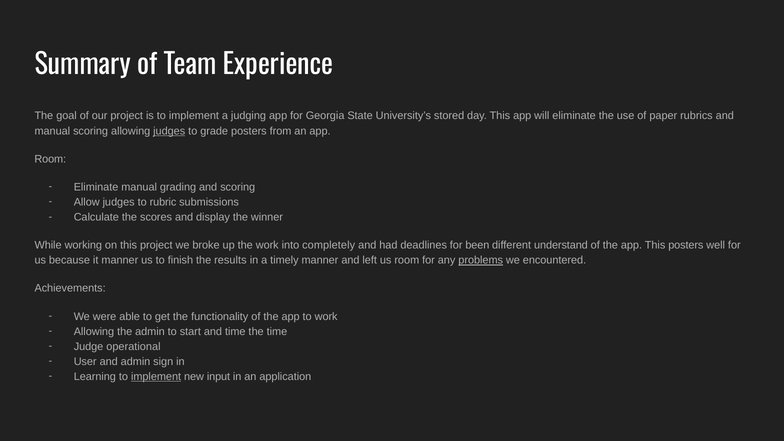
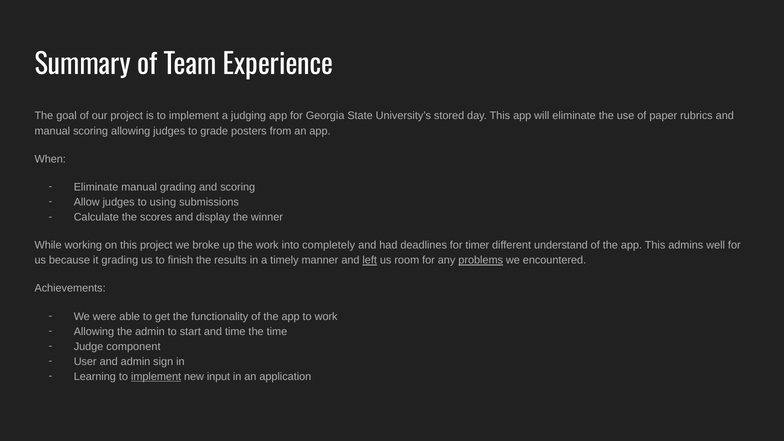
judges underline: present -> none (169, 131)
Room: Room -> When (50, 159)
rubric: rubric -> using (163, 202)
been: been -> timer (477, 245)
This posters: posters -> admins (686, 245)
it manner: manner -> grading (120, 260)
left underline: none -> present (370, 260)
operational: operational -> component (133, 347)
